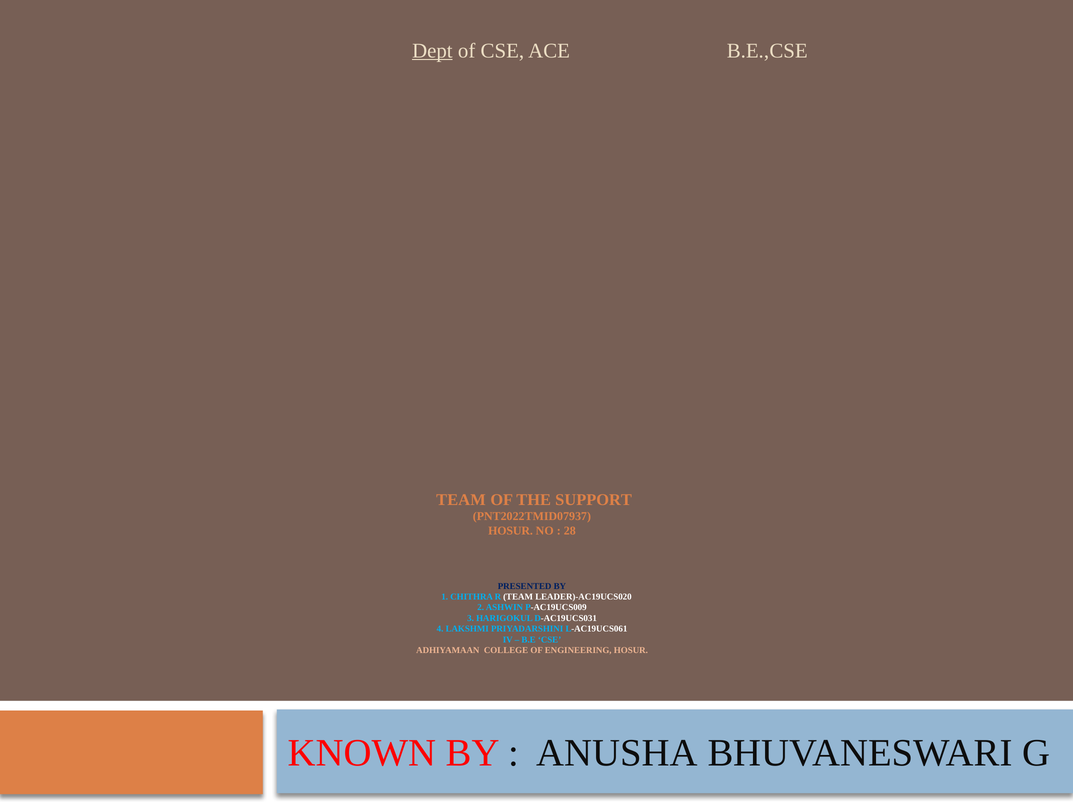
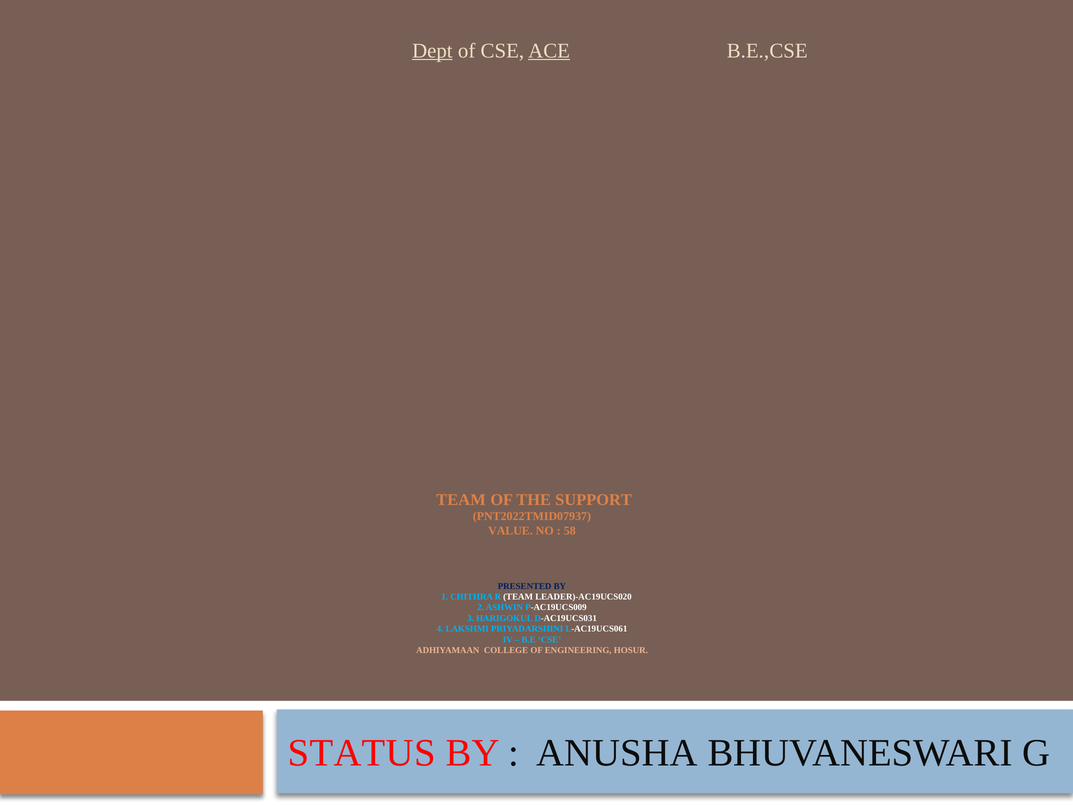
ACE underline: none -> present (549, 51)
HOSUR: HOSUR -> VALUE (510, 531)
28: 28 -> 58 (570, 531)
KNOWN: KNOWN -> STATUS (362, 753)
